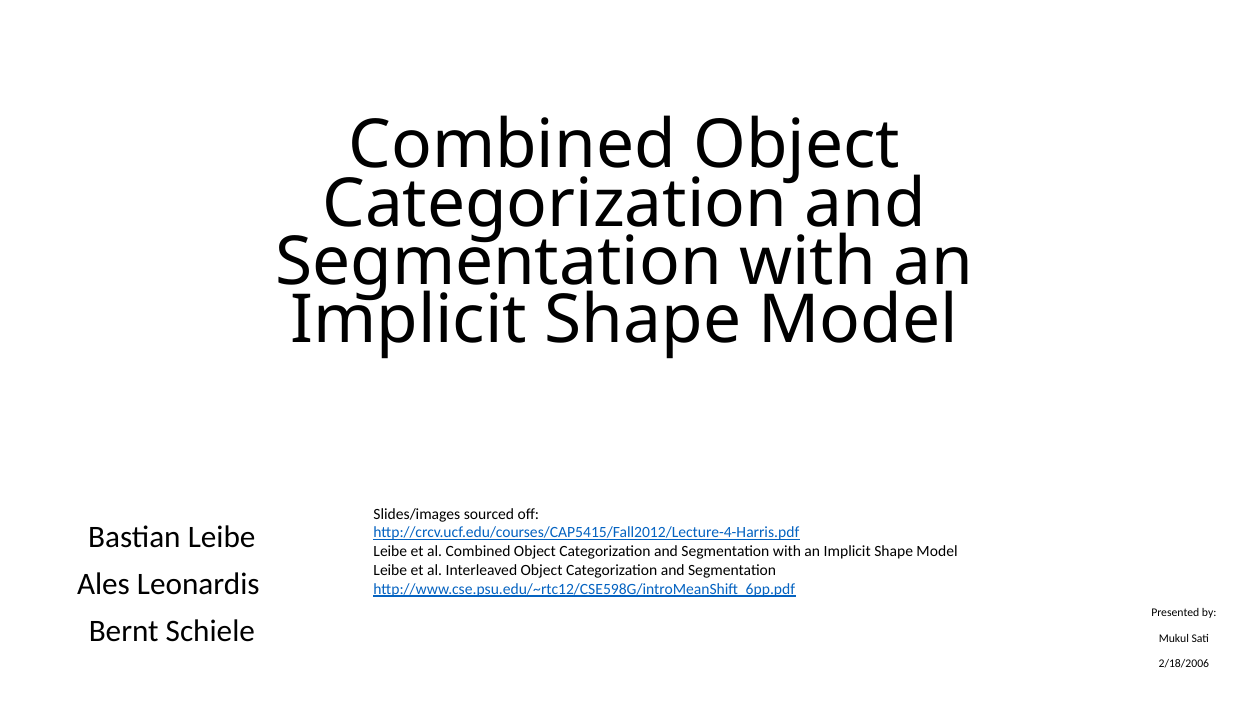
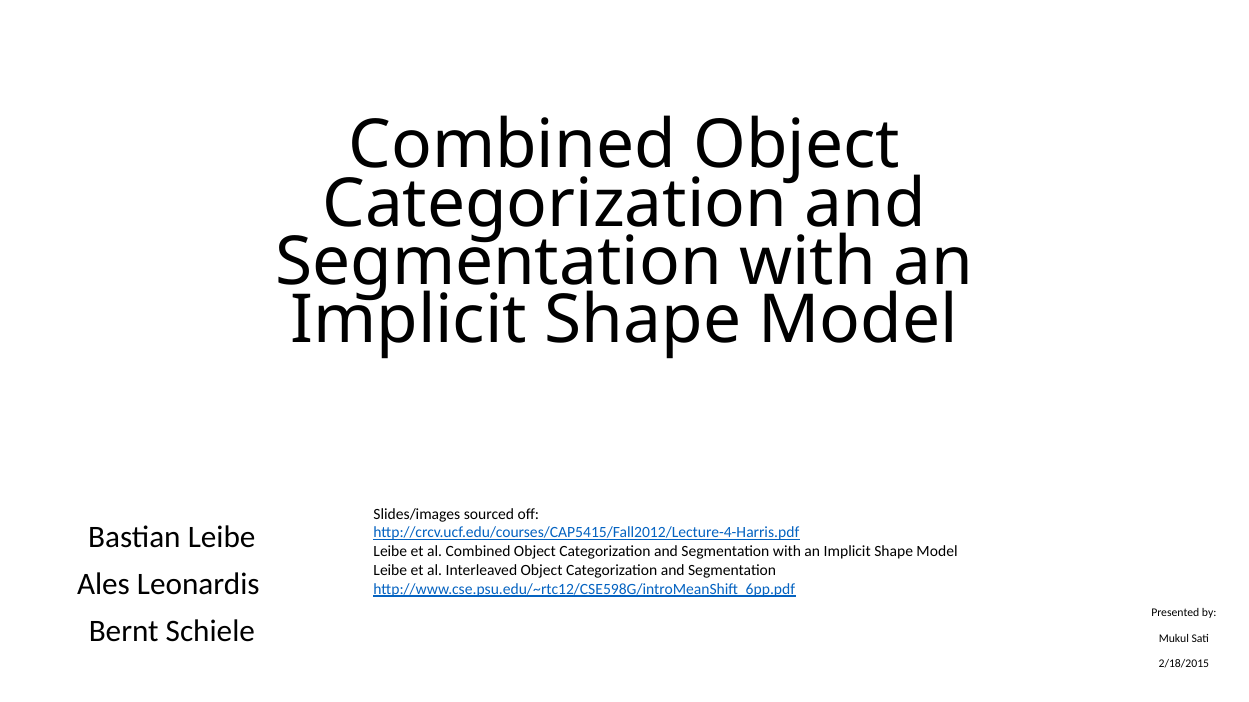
2/18/2006: 2/18/2006 -> 2/18/2015 (1184, 664)
